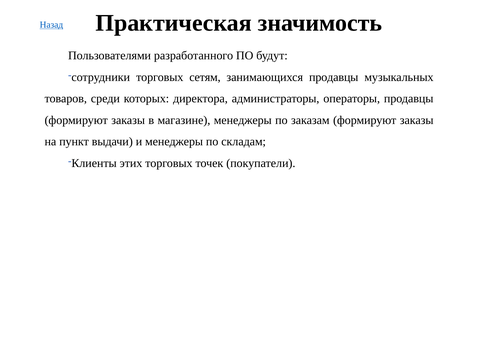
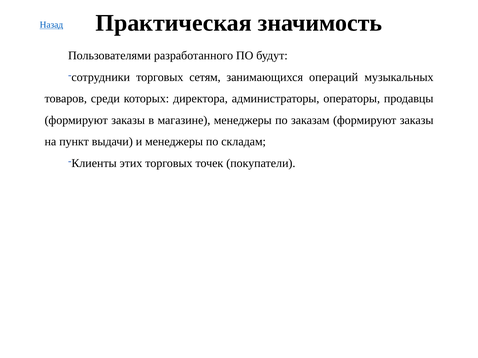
занимающихся продавцы: продавцы -> операций (334, 77)
